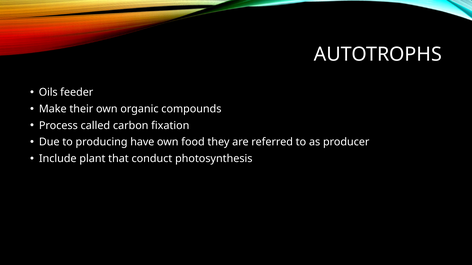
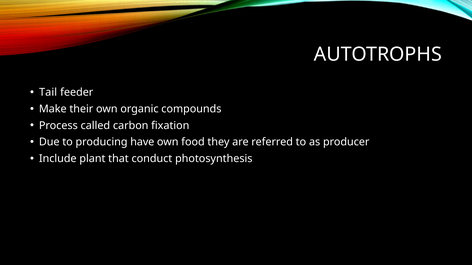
Oils: Oils -> Tail (48, 92)
